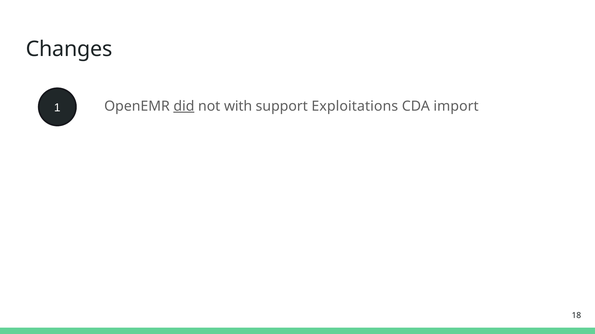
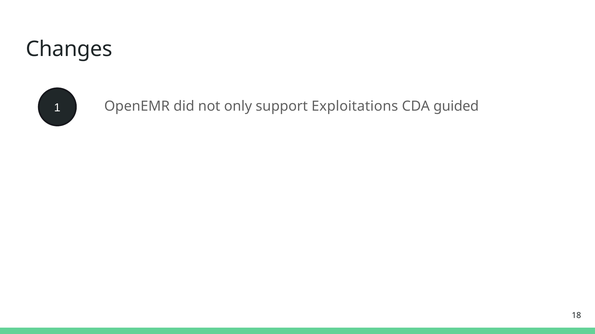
did underline: present -> none (184, 106)
with: with -> only (238, 106)
import: import -> guided (456, 106)
